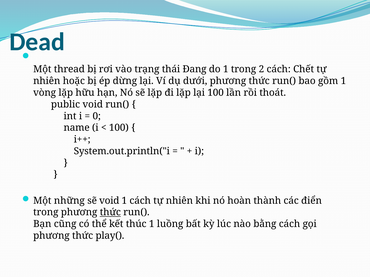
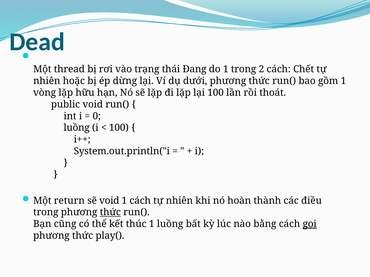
name: name -> luồng (77, 128)
những: những -> return (69, 201)
điển: điển -> điều (312, 201)
gọi underline: none -> present (310, 224)
